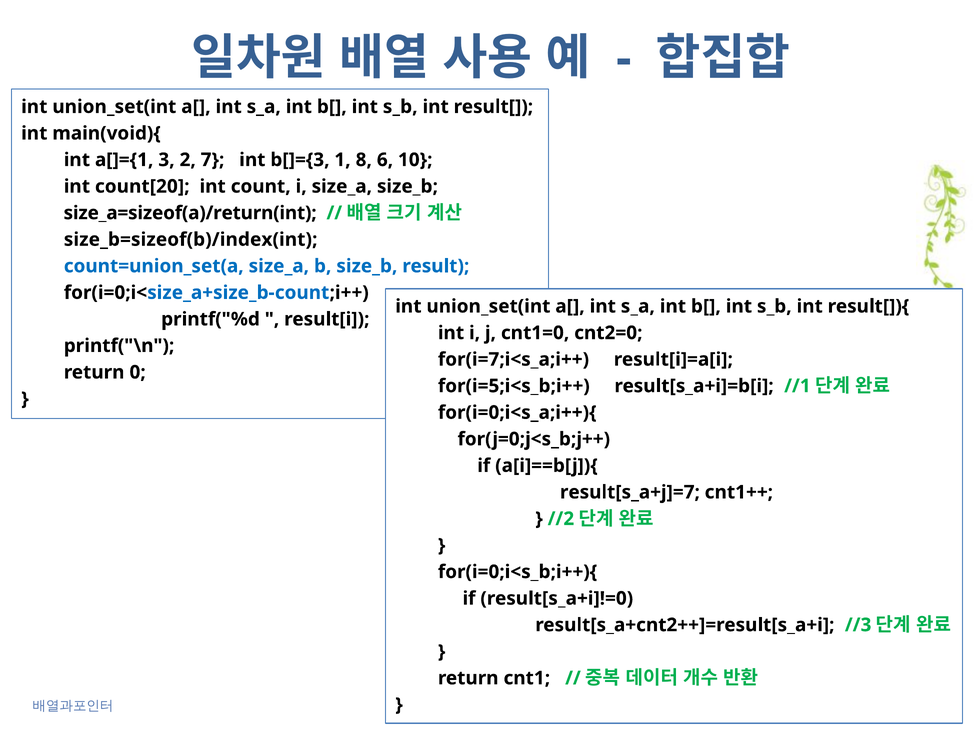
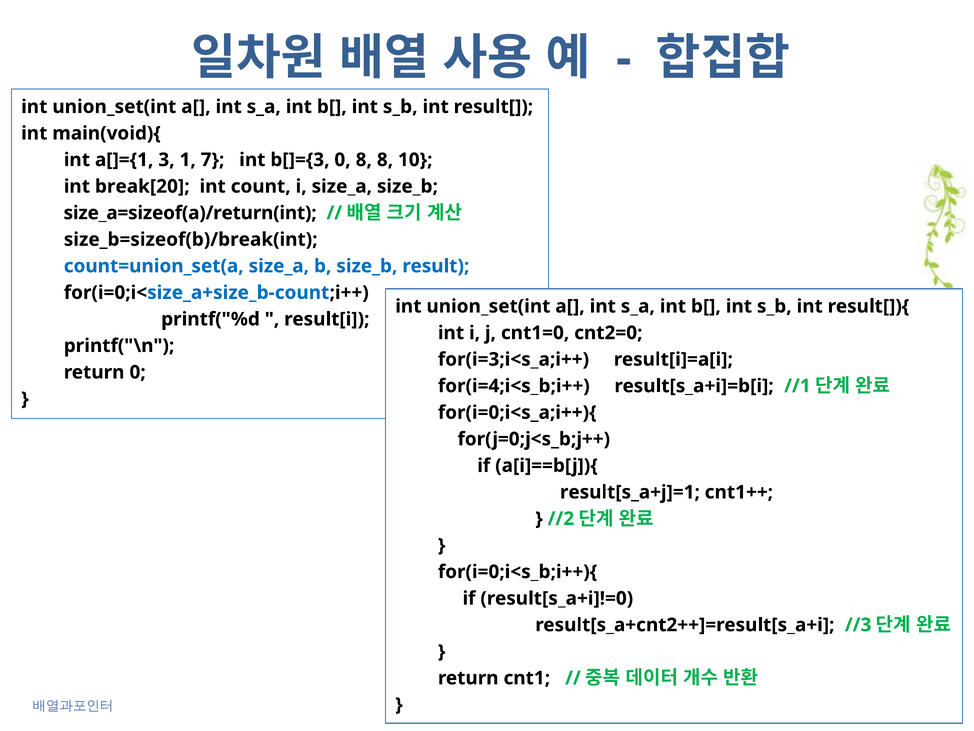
2: 2 -> 1 (188, 160)
b[]={3 1: 1 -> 0 (342, 160)
8 6: 6 -> 8 (385, 160)
count[20: count[20 -> break[20 (142, 186)
size_b=sizeof(b)/index(int: size_b=sizeof(b)/index(int -> size_b=sizeof(b)/break(int (191, 239)
for(i=7;i<s_a;i++: for(i=7;i<s_a;i++ -> for(i=3;i<s_a;i++ (513, 359)
for(i=5;i<s_b;i++: for(i=5;i<s_b;i++ -> for(i=4;i<s_b;i++ (514, 386)
result[s_a+j]=7: result[s_a+j]=7 -> result[s_a+j]=1 (630, 492)
